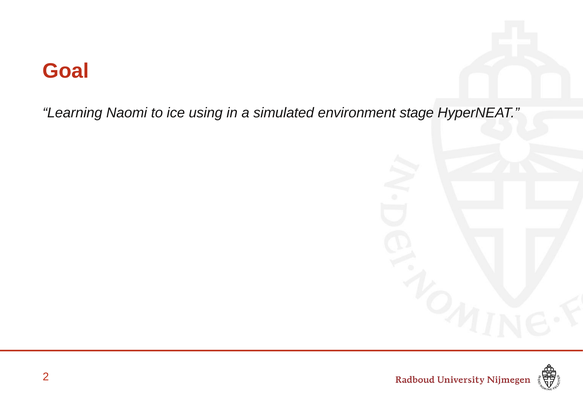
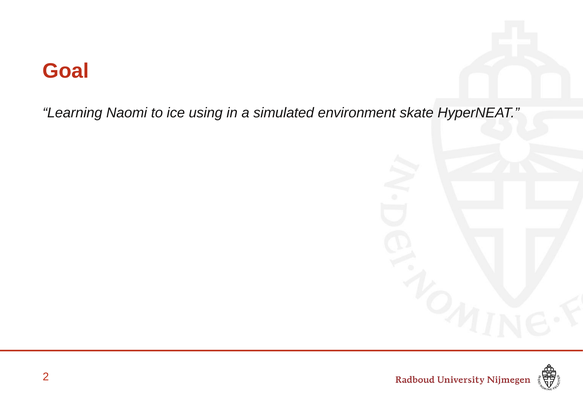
stage: stage -> skate (417, 113)
